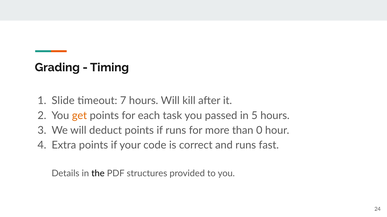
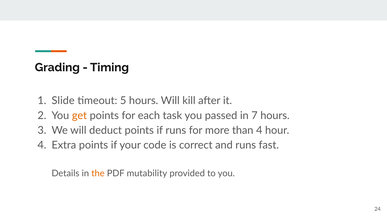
7: 7 -> 5 (123, 101)
5: 5 -> 7 (254, 116)
than 0: 0 -> 4 (259, 131)
the colour: black -> orange (98, 174)
structures: structures -> mutability (147, 174)
